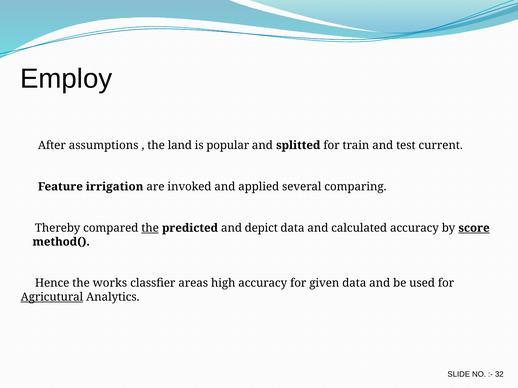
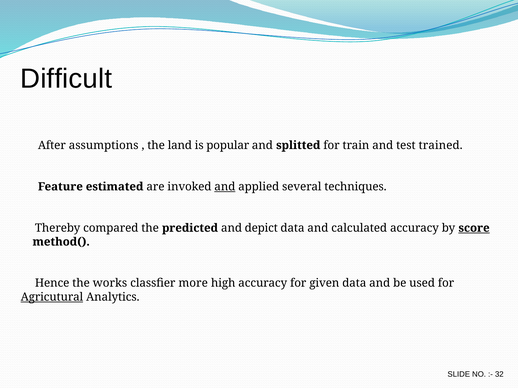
Employ: Employ -> Difficult (66, 79)
current: current -> trained (441, 145)
irrigation: irrigation -> estimated (115, 187)
and underline: none -> present (225, 187)
comparing: comparing -> techniques (355, 187)
the underline: present -> none (150, 228)
areas: areas -> more (193, 284)
